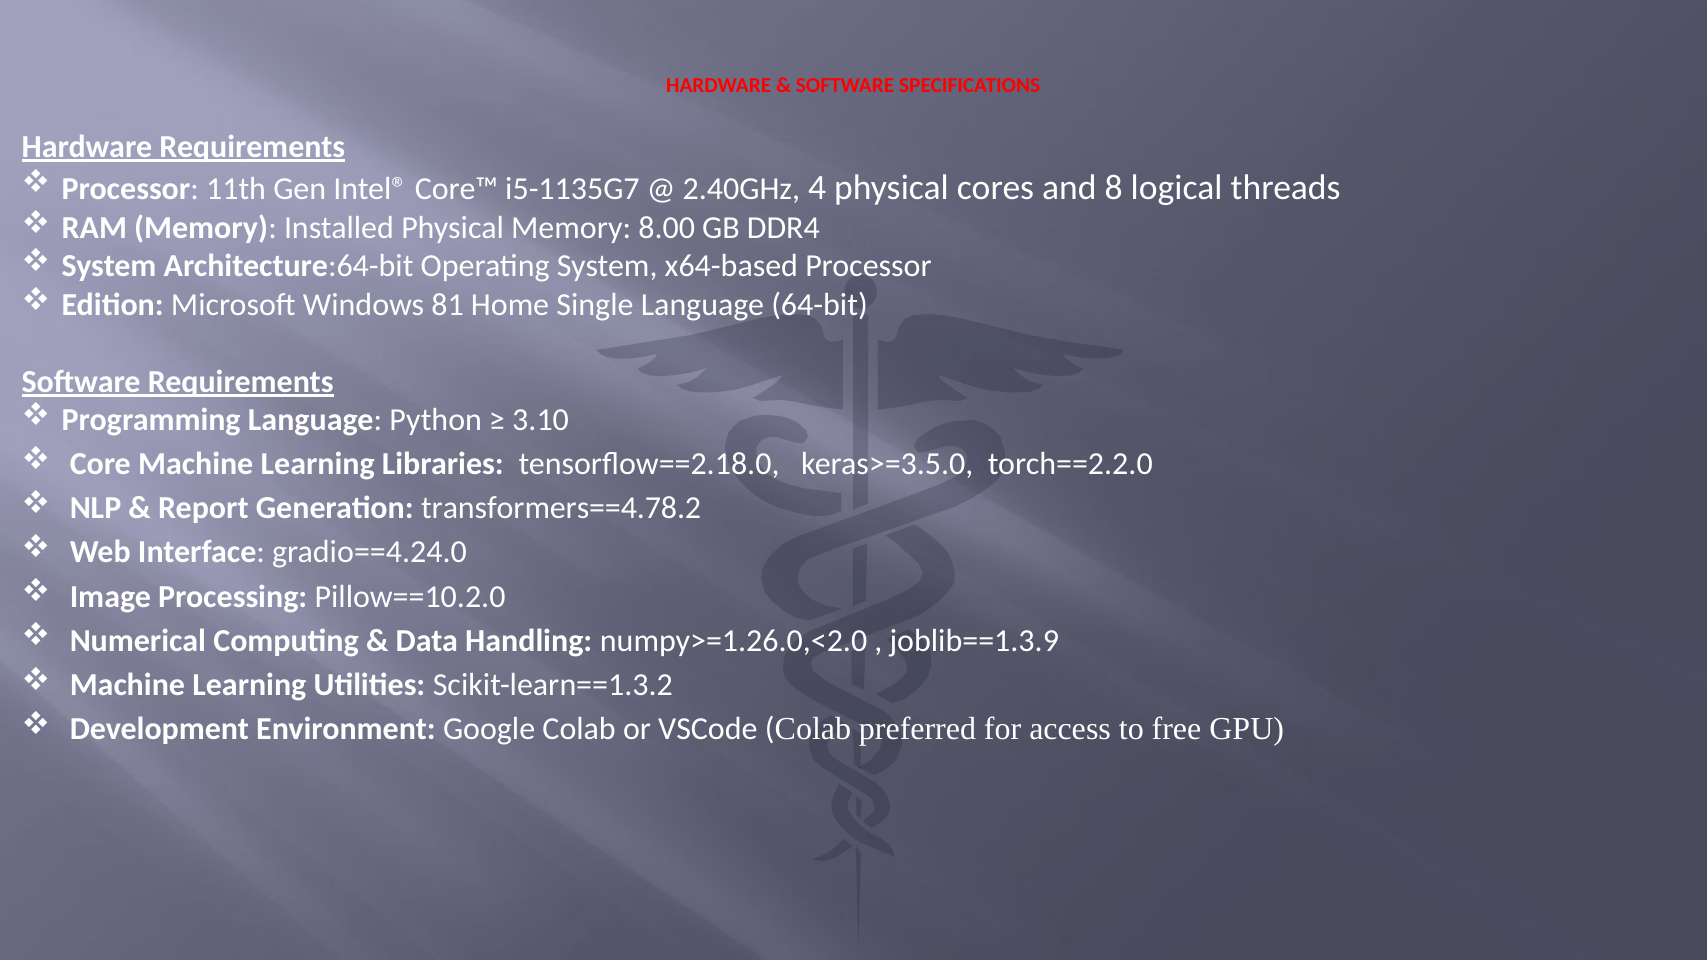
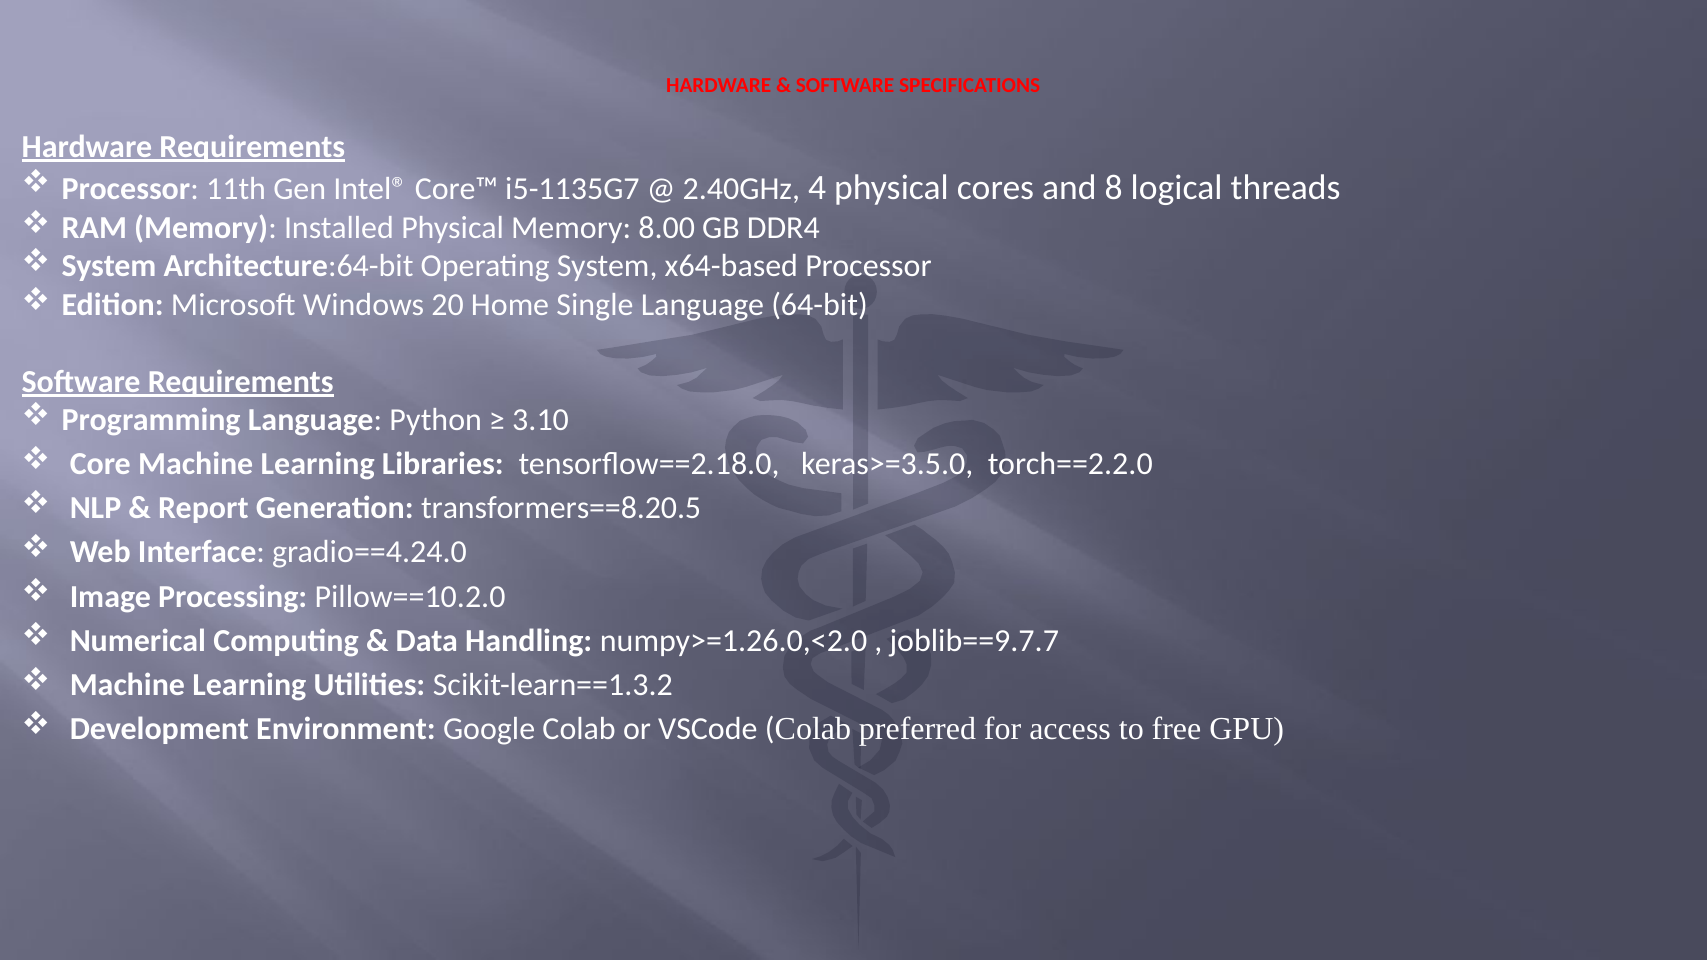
81: 81 -> 20 (448, 305)
transformers==4.78.2: transformers==4.78.2 -> transformers==8.20.5 (561, 508)
joblib==1.3.9: joblib==1.3.9 -> joblib==9.7.7 (974, 641)
